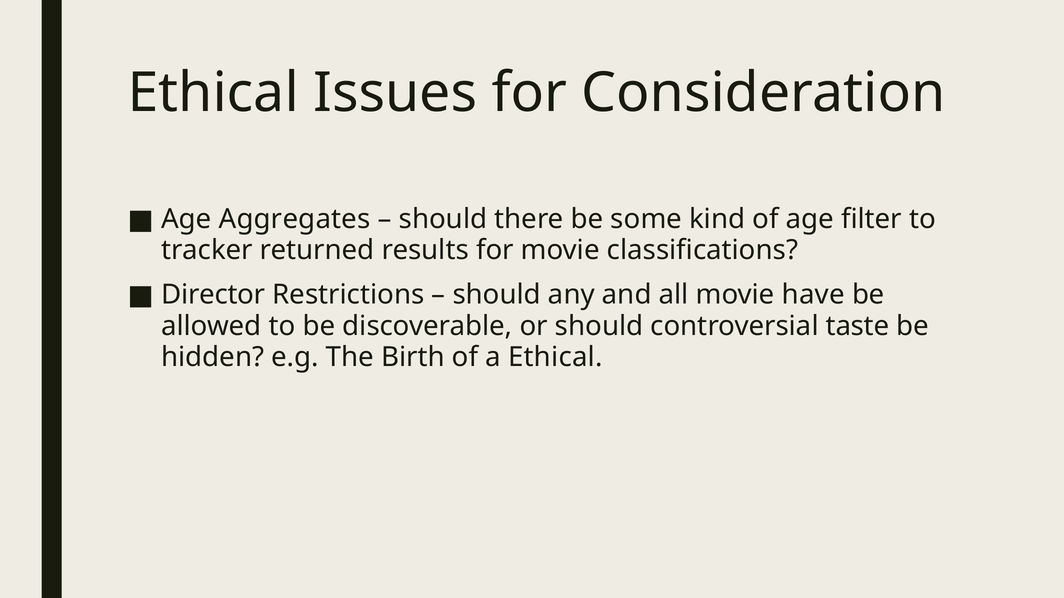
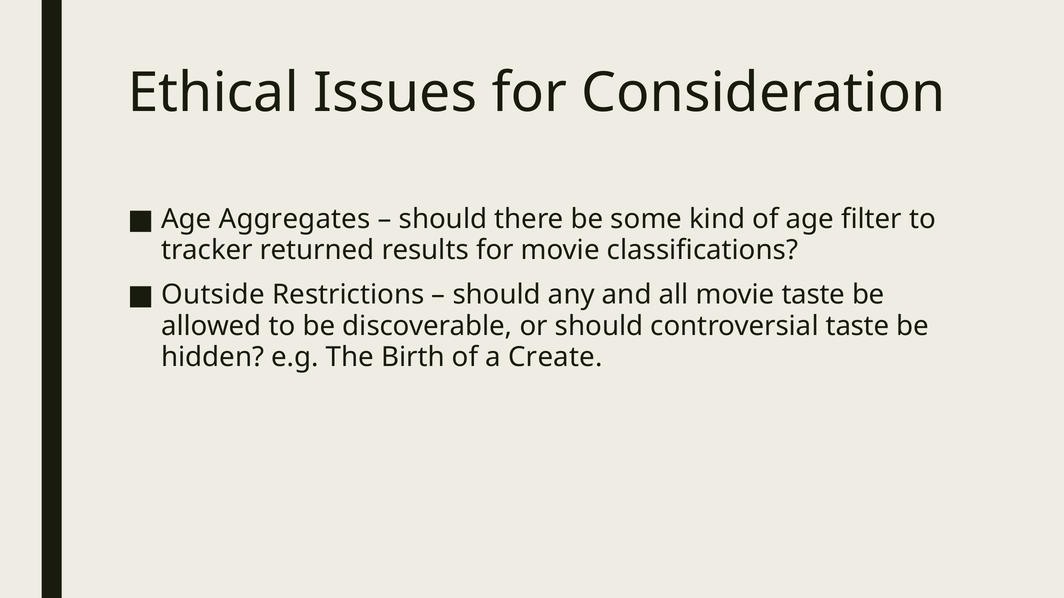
Director: Director -> Outside (213, 295)
movie have: have -> taste (813, 295)
a Ethical: Ethical -> Create (555, 358)
